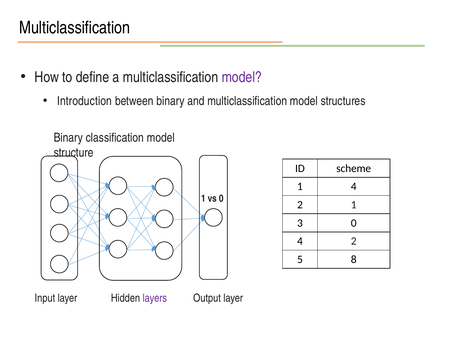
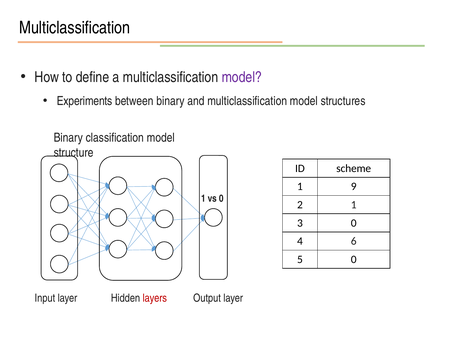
Introduction: Introduction -> Experiments (85, 101)
1 4: 4 -> 9 (354, 186)
2: 2 -> 6 (354, 241)
5 8: 8 -> 0 (354, 259)
layers colour: purple -> red (155, 298)
